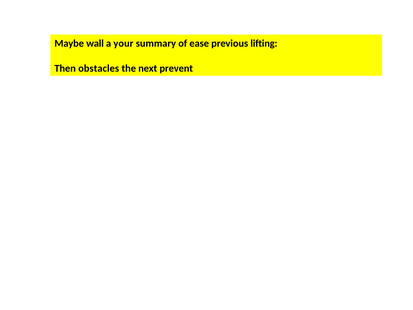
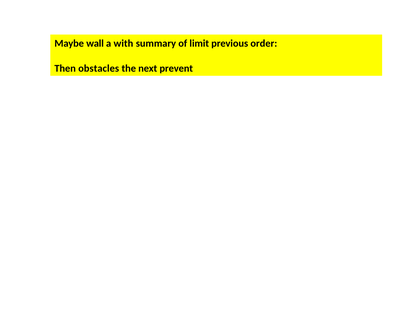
your: your -> with (123, 43)
ease: ease -> limit (199, 43)
lifting: lifting -> order (264, 43)
